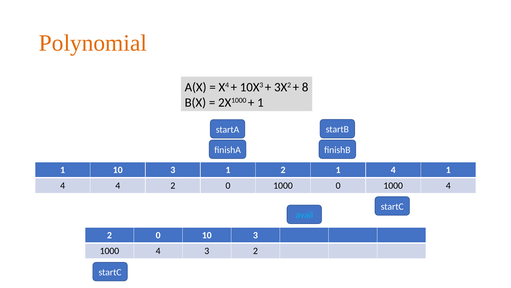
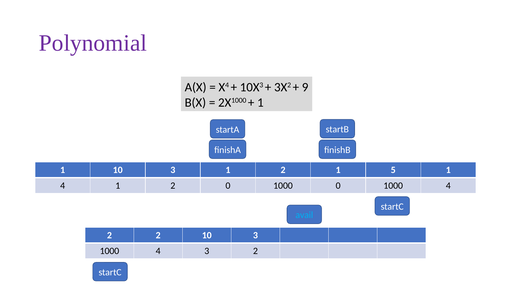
Polynomial colour: orange -> purple (93, 43)
8: 8 -> 9 (305, 87)
2 1 4: 4 -> 5 (393, 170)
4 4: 4 -> 1 (118, 185)
0: 0 -> 2 (158, 235)
